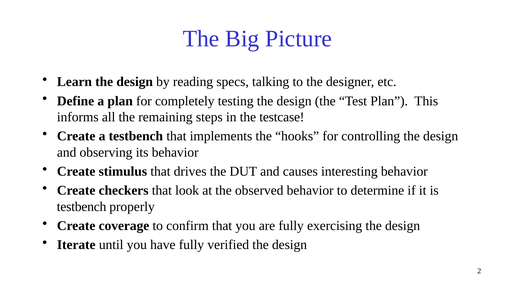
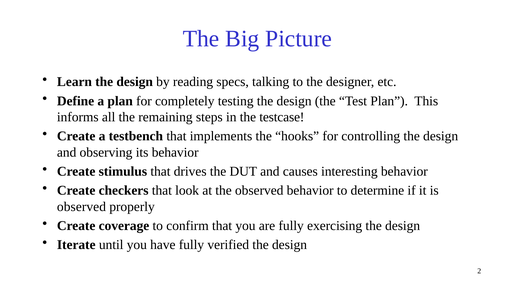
testbench: testbench -> observed (81, 206)
